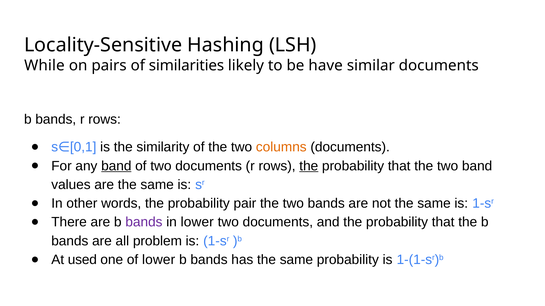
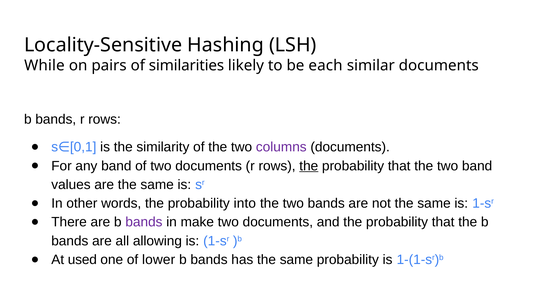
have: have -> each (326, 66)
columns colour: orange -> purple (281, 147)
band underline: present -> none (116, 166)
pair: pair -> into (245, 204)
in lower: lower -> make (197, 223)
problem: problem -> allowing (157, 241)
